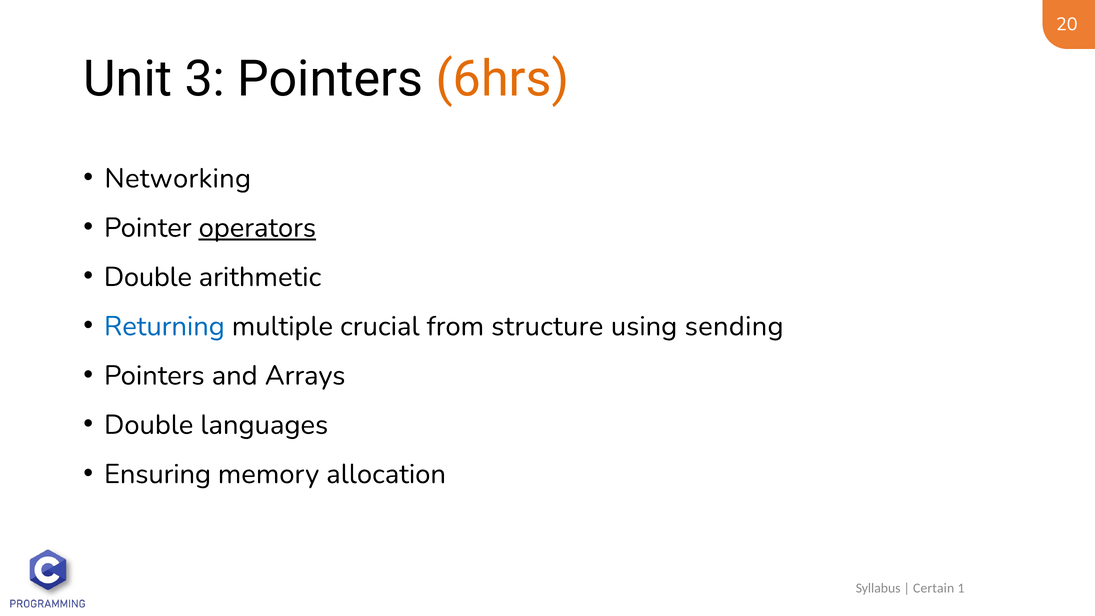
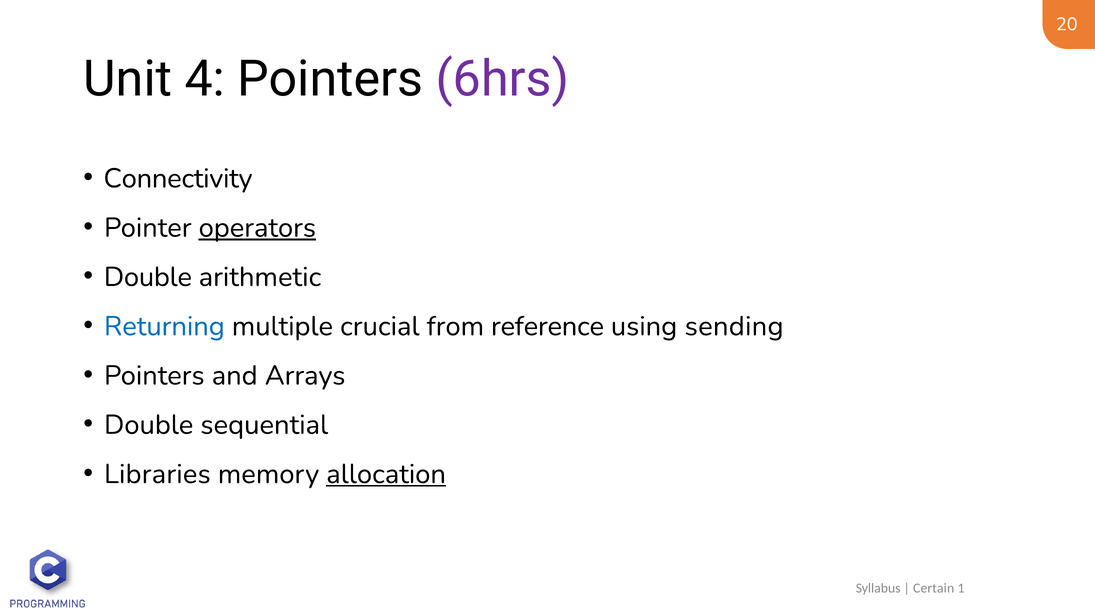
3: 3 -> 4 (205, 79)
6hrs colour: orange -> purple (502, 79)
Networking: Networking -> Connectivity (178, 178)
structure: structure -> reference (548, 326)
languages: languages -> sequential (264, 425)
Ensuring: Ensuring -> Libraries (157, 474)
allocation underline: none -> present (386, 474)
